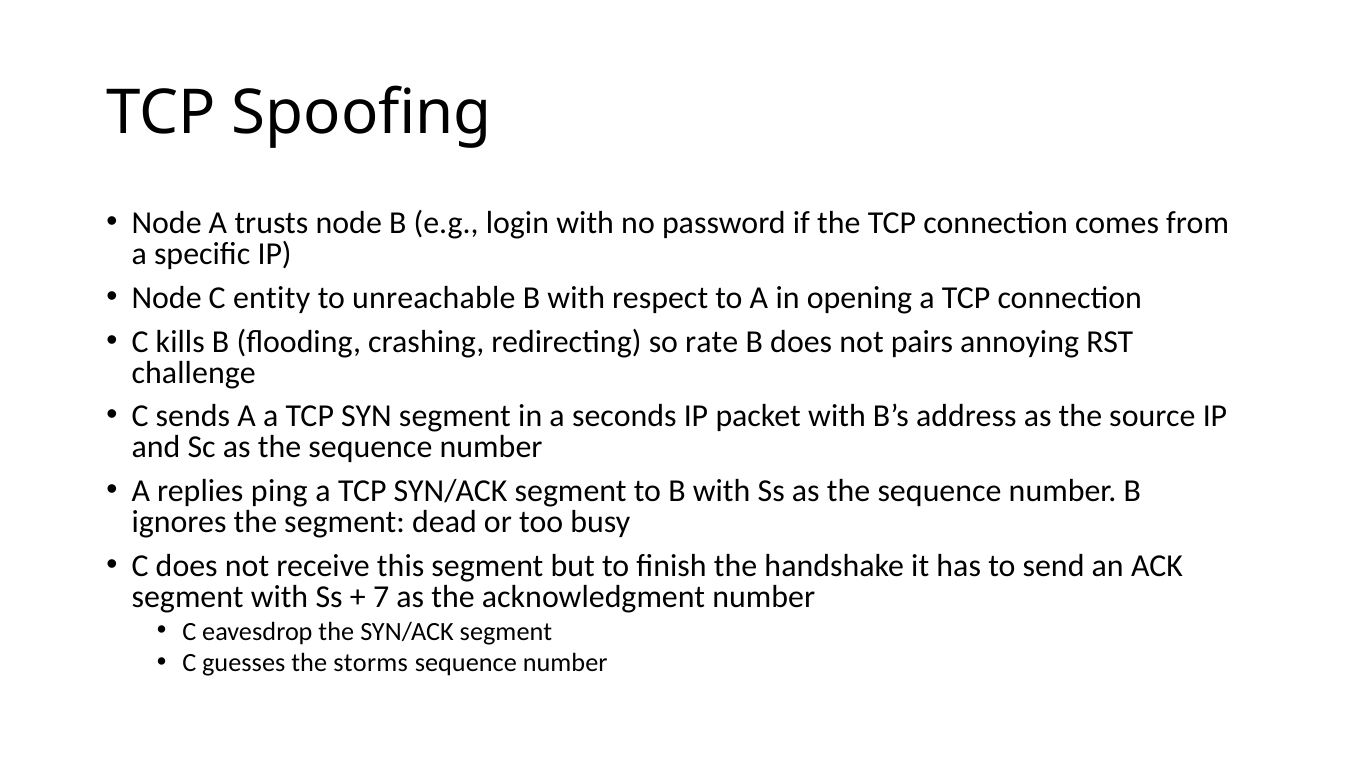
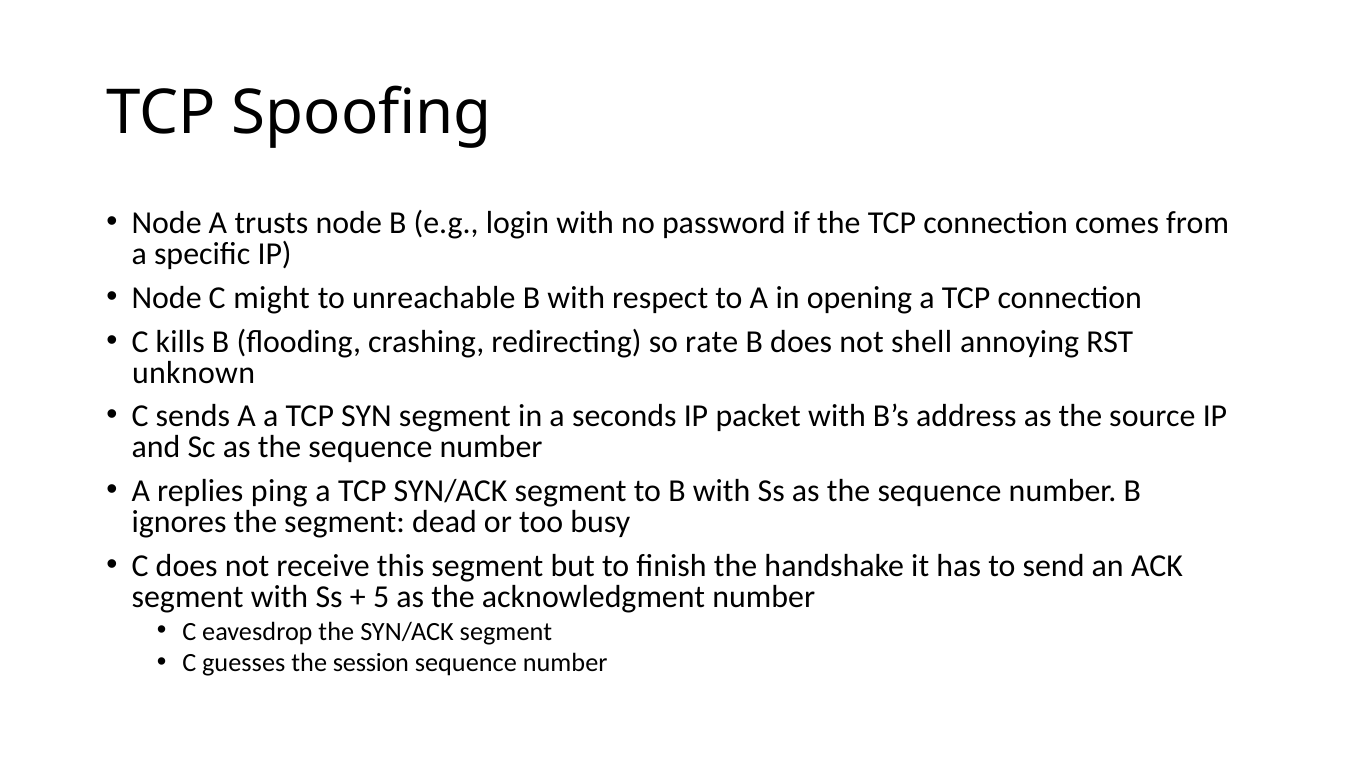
entity: entity -> might (272, 298)
pairs: pairs -> shell (922, 341)
challenge: challenge -> unknown (194, 372)
7: 7 -> 5 (381, 596)
storms: storms -> session (371, 663)
